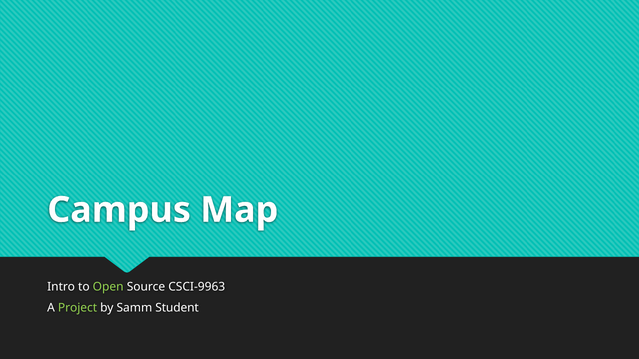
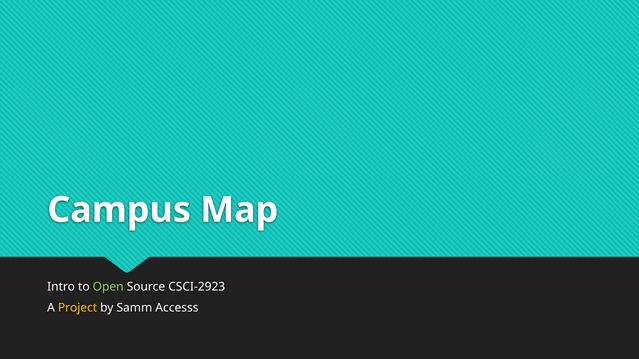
CSCI-9963: CSCI-9963 -> CSCI-2923 (197, 287)
Project colour: light green -> yellow (78, 308)
Student: Student -> Accesss (177, 308)
